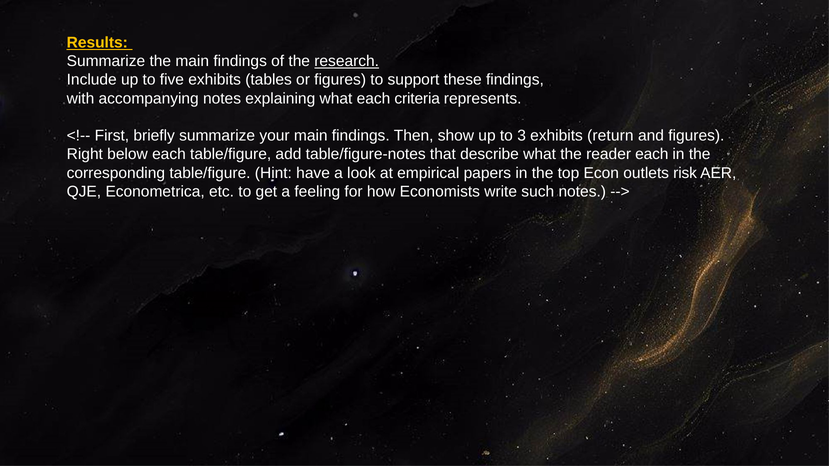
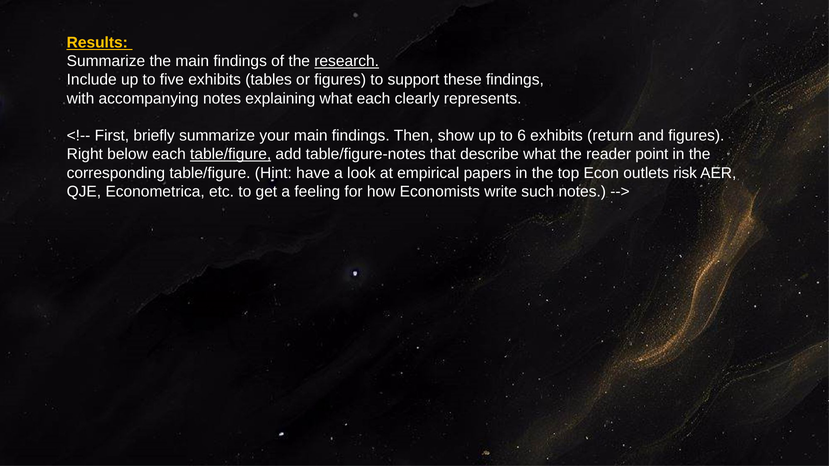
criteria: criteria -> clearly (417, 99)
3: 3 -> 6 (522, 136)
table/figure underline: none -> present (231, 154)
reader each: each -> point (652, 154)
